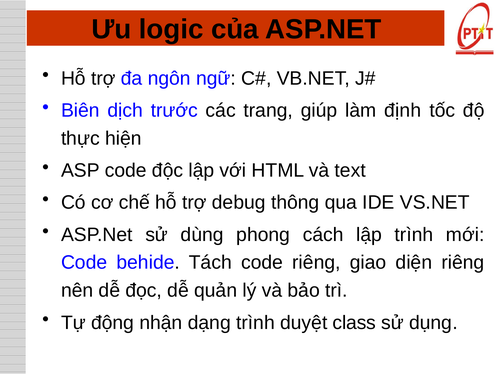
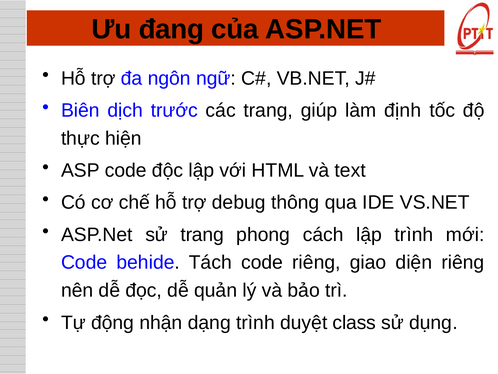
logic: logic -> đang (171, 29)
sử dùng: dùng -> trang (202, 234)
